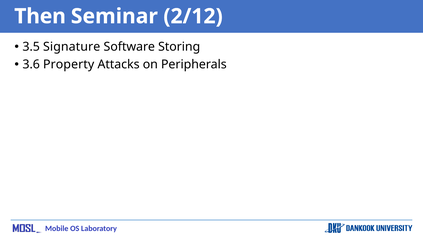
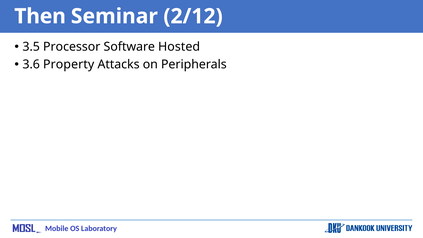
Signature: Signature -> Processor (72, 47)
Storing: Storing -> Hosted (179, 47)
